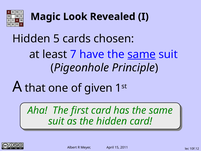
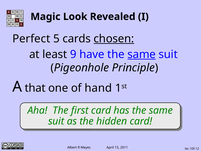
Hidden: Hidden -> Perfect (31, 39)
chosen underline: none -> present (114, 39)
7: 7 -> 9 (73, 54)
given: given -> hand (98, 88)
